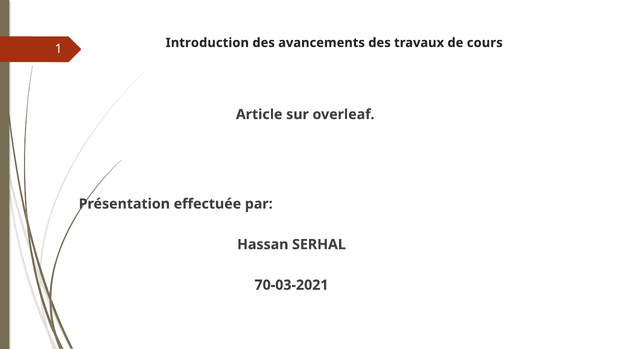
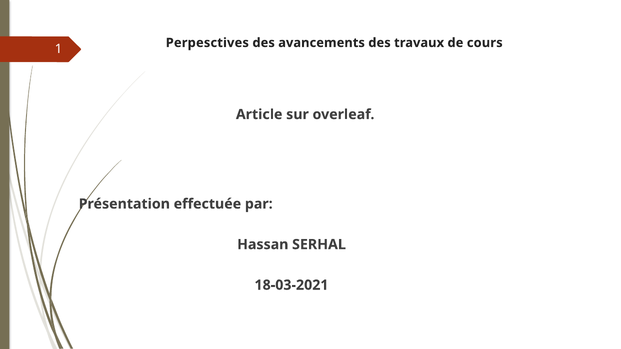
Introduction: Introduction -> Perpesctives (207, 43)
70-03-2021: 70-03-2021 -> 18-03-2021 (291, 285)
